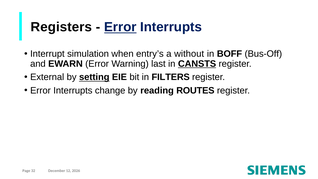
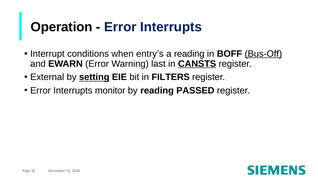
Registers: Registers -> Operation (62, 27)
Error underline: present -> none (120, 27)
simulation: simulation -> conditions (88, 54)
a without: without -> reading (189, 54)
Bus-Off underline: none -> present (263, 54)
change: change -> monitor (110, 90)
ROUTES: ROUTES -> PASSED (195, 90)
